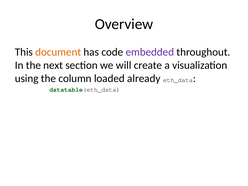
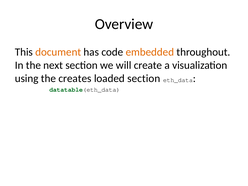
embedded colour: purple -> orange (150, 52)
column: column -> creates (75, 78)
loaded already: already -> section (144, 78)
